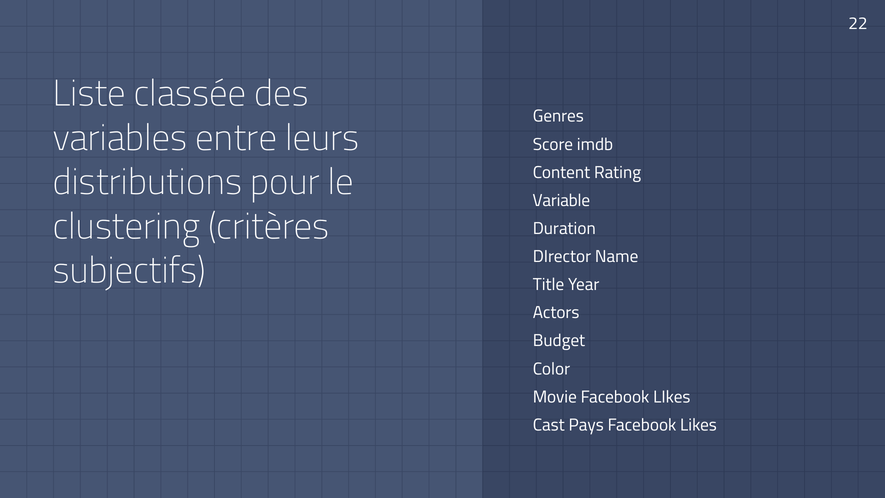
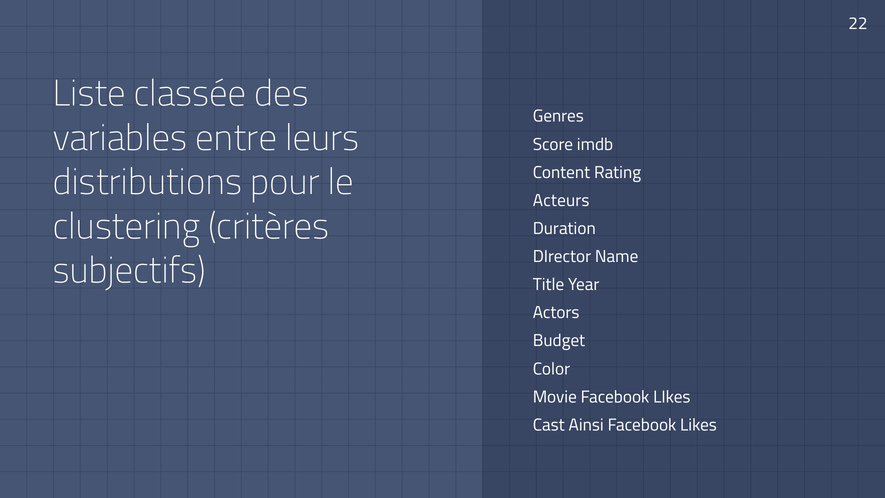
Variable: Variable -> Acteurs (561, 200)
Pays: Pays -> Ainsi (586, 425)
